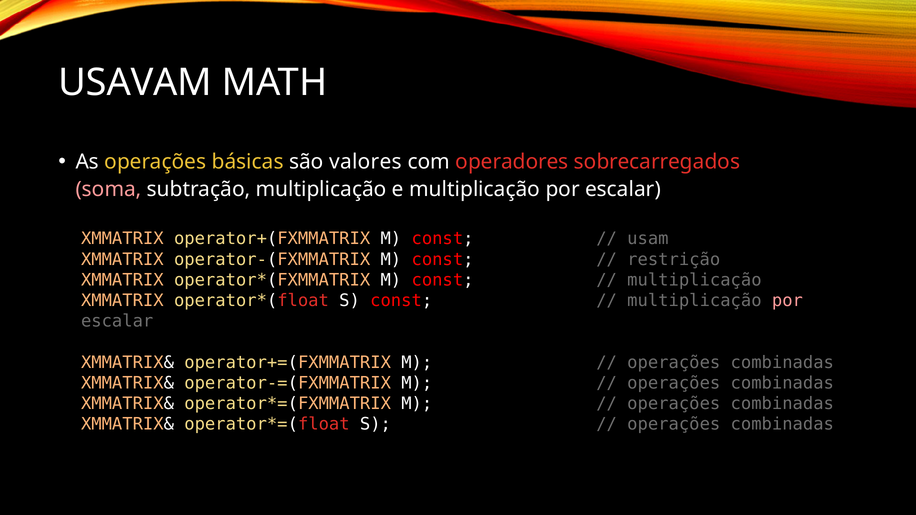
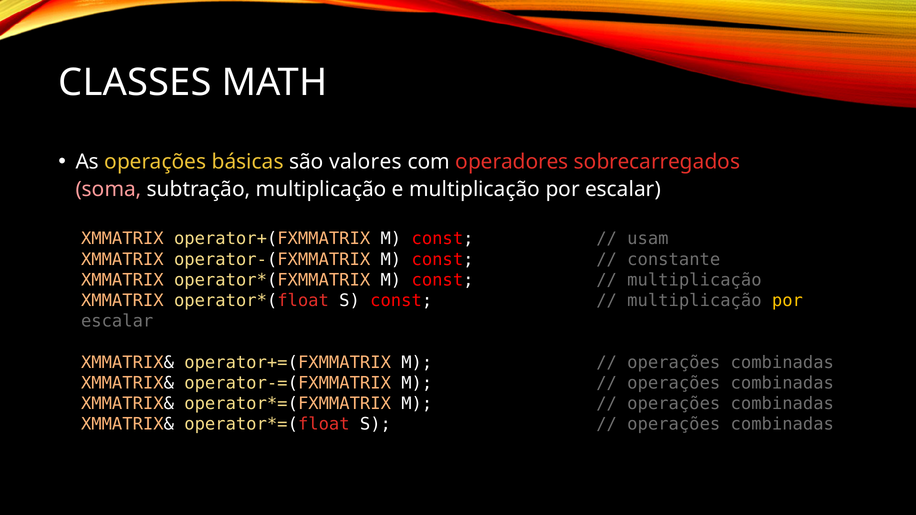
USAVAM: USAVAM -> CLASSES (135, 83)
restrição: restrição -> constante (674, 260)
por colour: pink -> yellow (787, 301)
